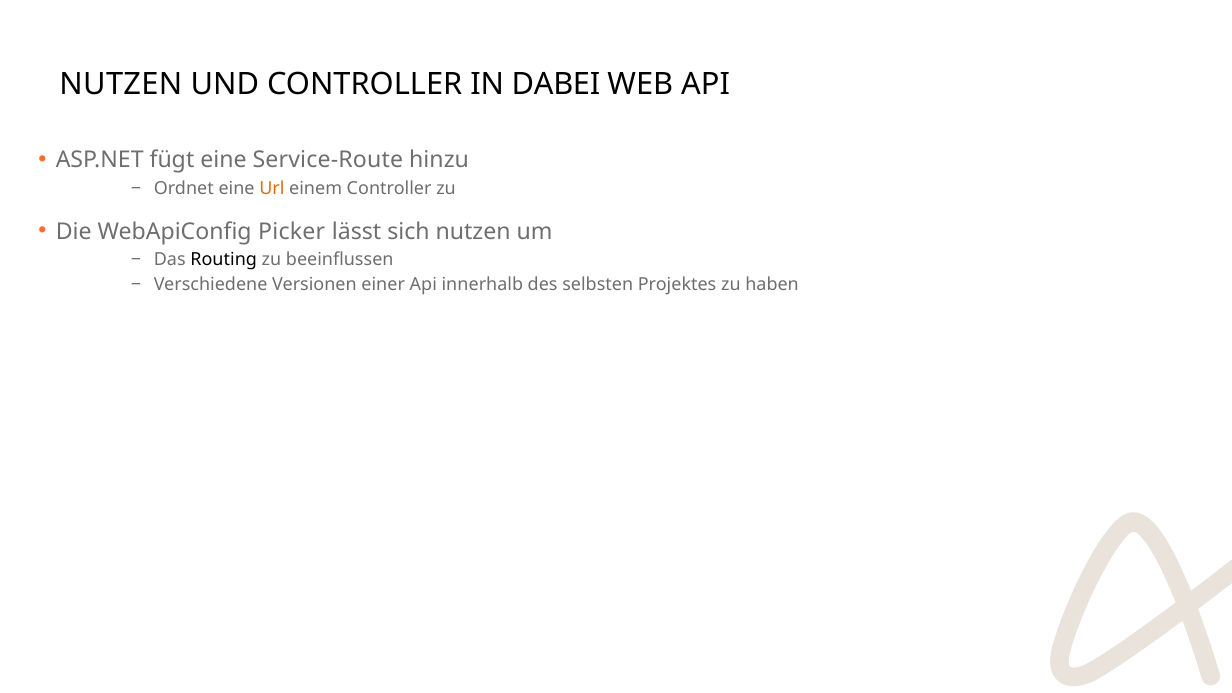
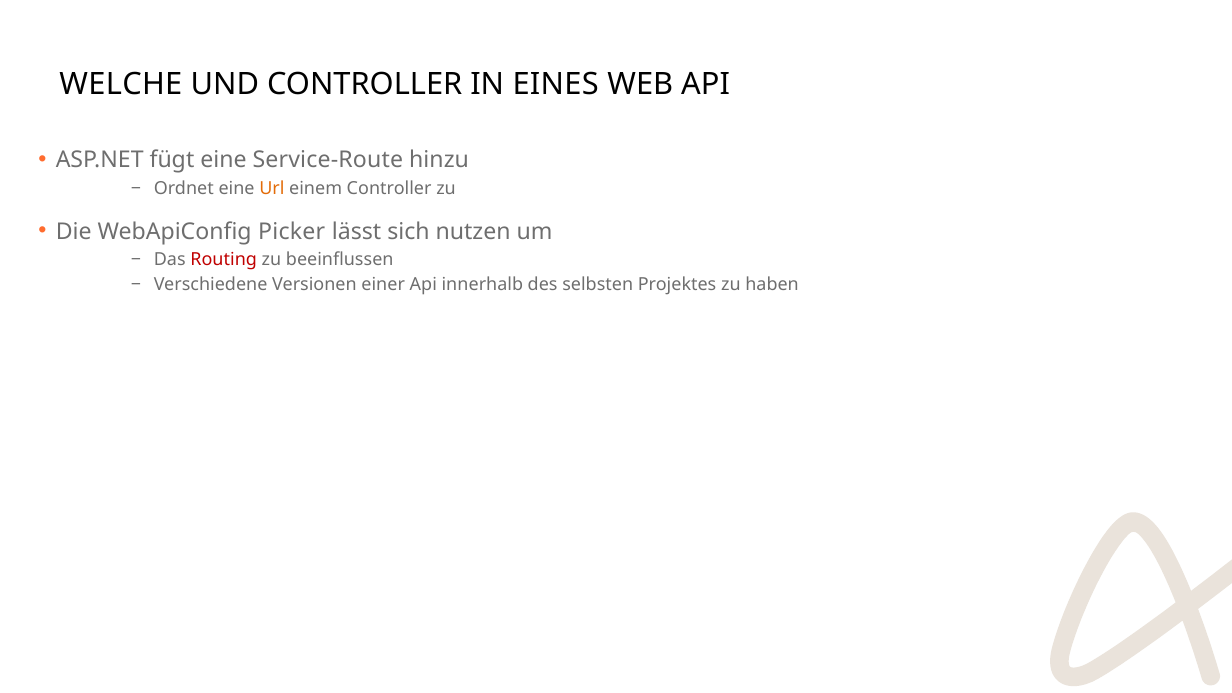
NUTZEN: NUTZEN -> WELCHE (121, 84)
DABEI: DABEI -> EINES (556, 84)
Routing colour: black -> red (224, 260)
